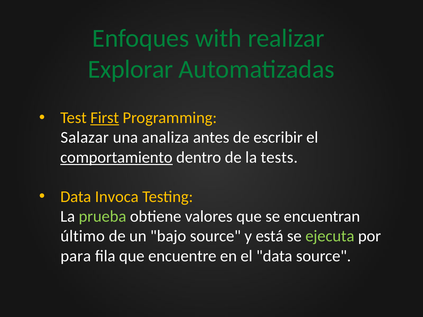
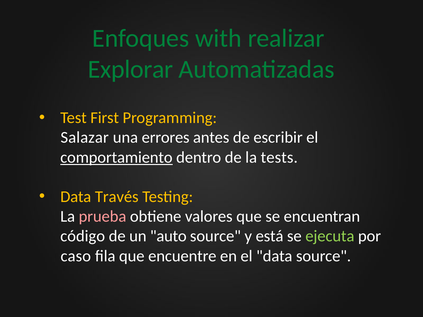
First underline: present -> none (105, 118)
analiza: analiza -> errores (166, 138)
Invoca: Invoca -> Través (117, 197)
prueba colour: light green -> pink (103, 217)
último: último -> código (83, 236)
bajo: bajo -> auto (168, 236)
para: para -> caso (76, 256)
